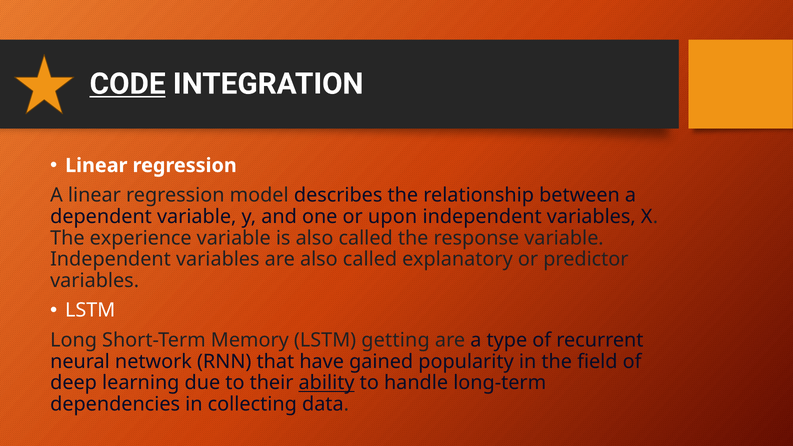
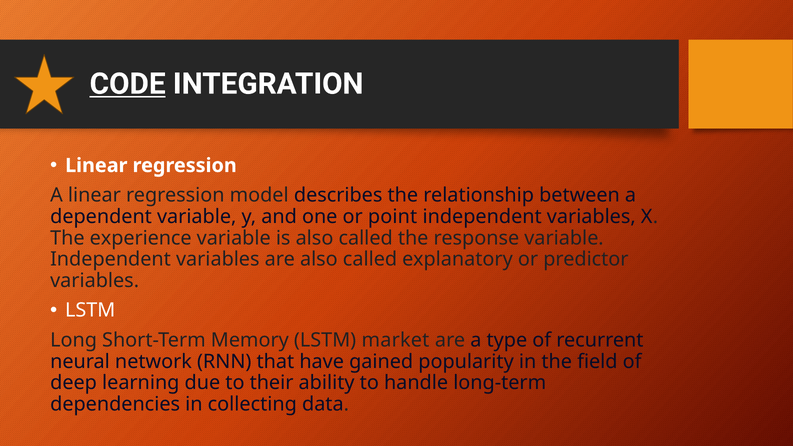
upon: upon -> point (393, 217)
getting: getting -> market (396, 340)
ability underline: present -> none (327, 383)
